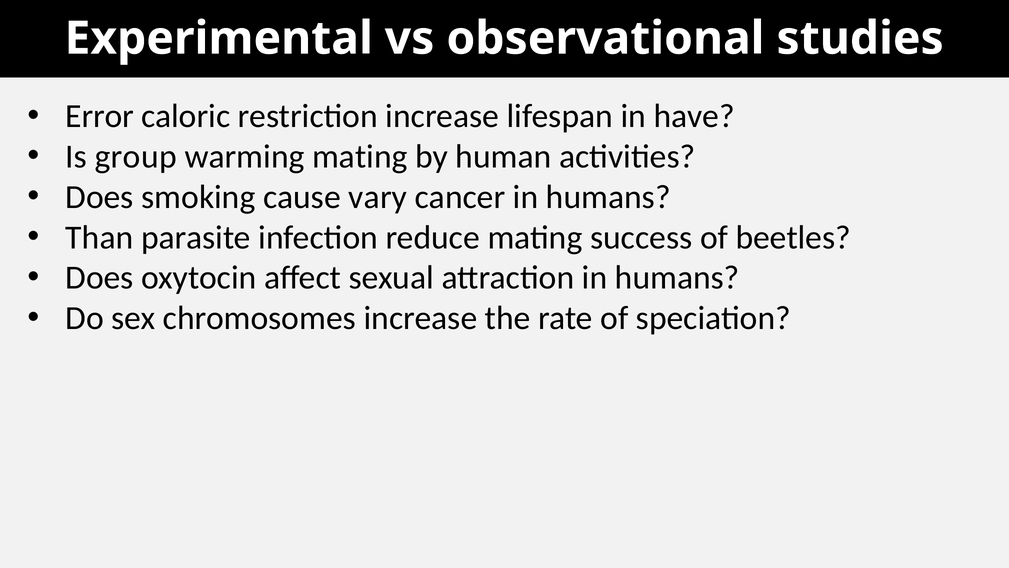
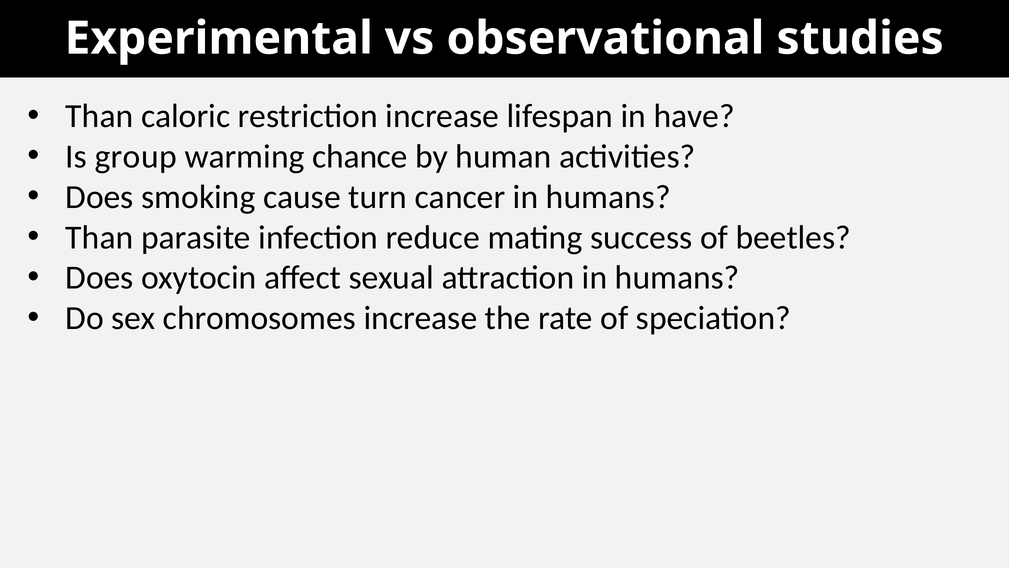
Error: Error -> Than (99, 116)
warming mating: mating -> chance (360, 156)
vary: vary -> turn (378, 197)
